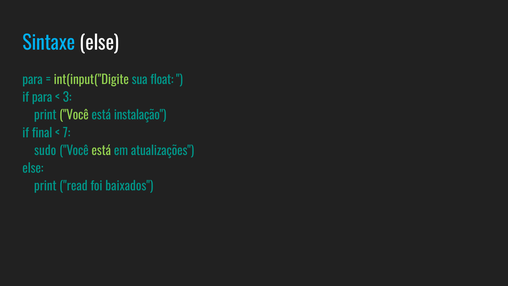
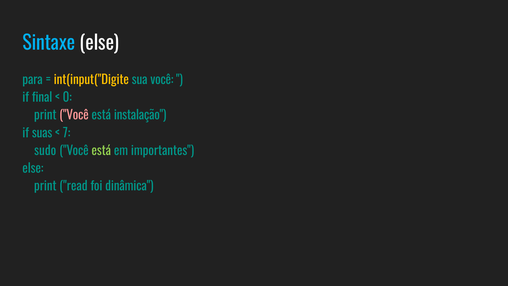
int(input("Digite colour: light green -> yellow (91, 80)
sua float: float -> você (162, 80)
if para: para -> final (42, 98)
3: 3 -> 0 (67, 98)
Você colour: light green -> pink (74, 115)
final: final -> suas (42, 133)
atualizações: atualizações -> importantes (163, 151)
baixados: baixados -> dinâmica (129, 186)
